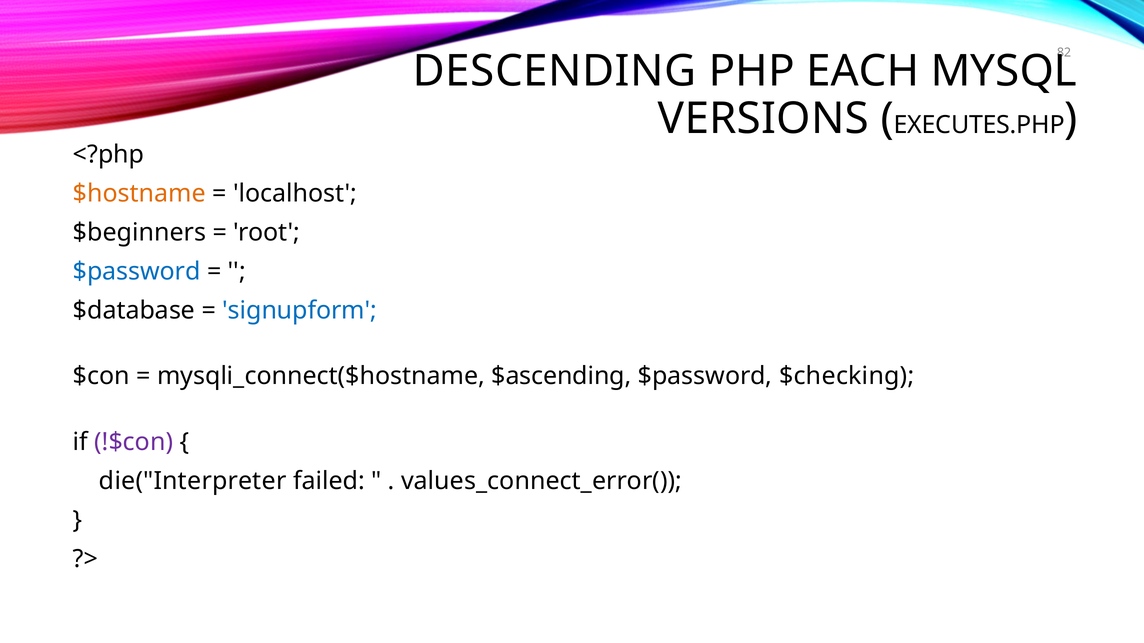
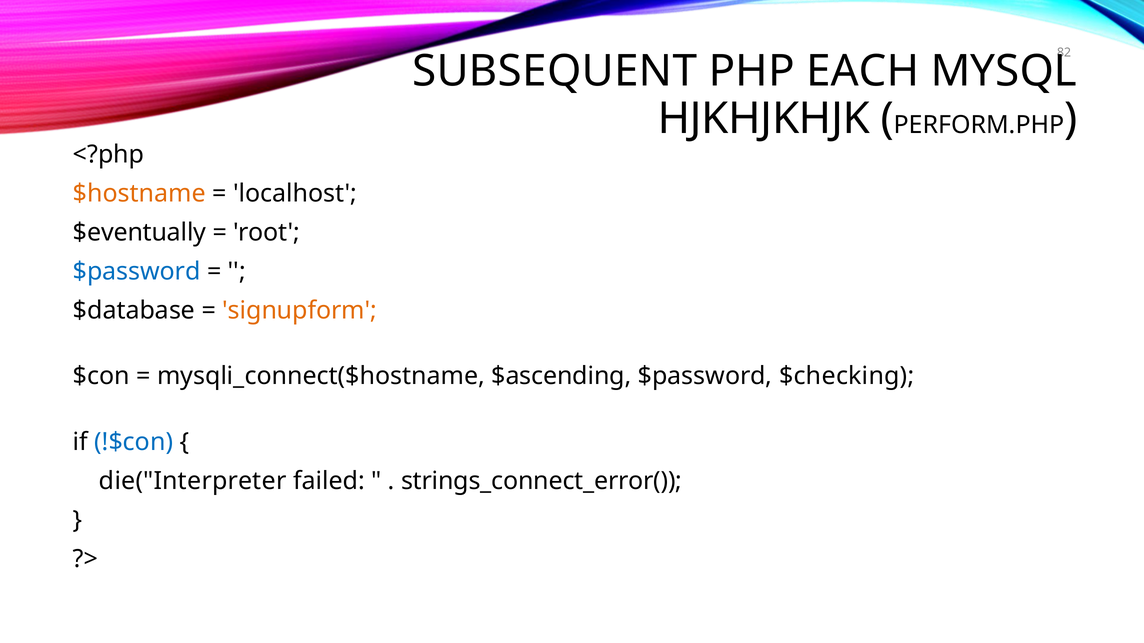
DESCENDING: DESCENDING -> SUBSEQUENT (555, 71)
VERSIONS: VERSIONS -> HJKHJKHJK (764, 119)
EXECUTES.PHP: EXECUTES.PHP -> PERFORM.PHP (979, 125)
$beginners: $beginners -> $eventually (140, 233)
signupform colour: blue -> orange (300, 311)
!$con colour: purple -> blue (134, 442)
values_connect_error(: values_connect_error( -> strings_connect_error( (542, 481)
